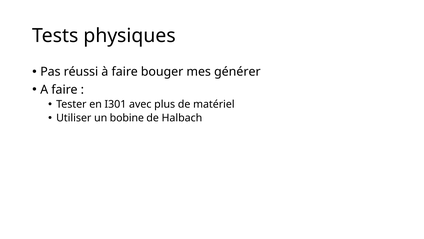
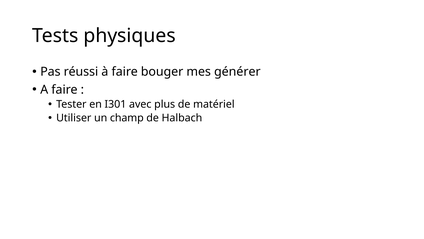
bobine: bobine -> champ (127, 118)
